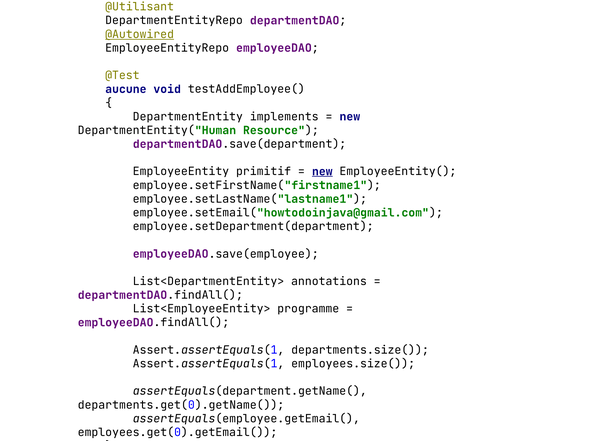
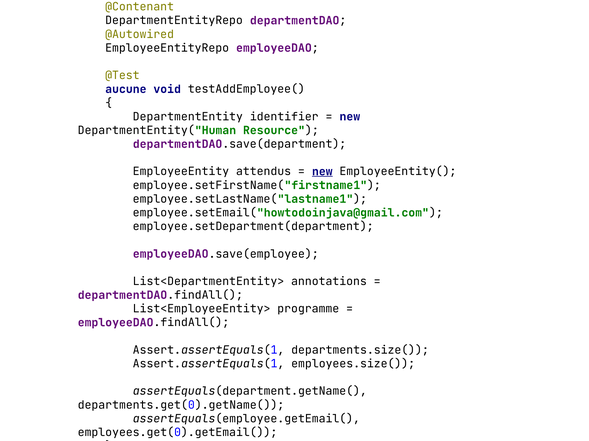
@Utilisant: @Utilisant -> @Contenant (140, 7)
@Autowired underline: present -> none (140, 34)
implements: implements -> identifier (284, 117)
primitif: primitif -> attendus (264, 172)
